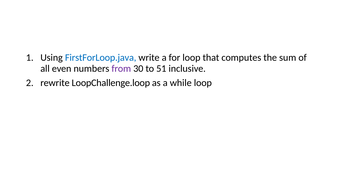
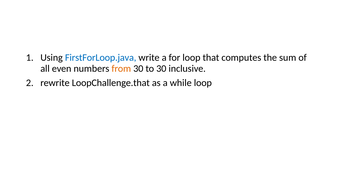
from colour: purple -> orange (121, 68)
to 51: 51 -> 30 (161, 68)
LoopChallenge.loop: LoopChallenge.loop -> LoopChallenge.that (111, 83)
